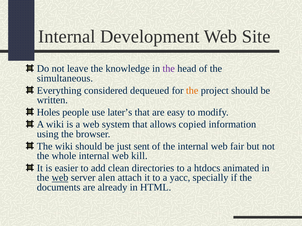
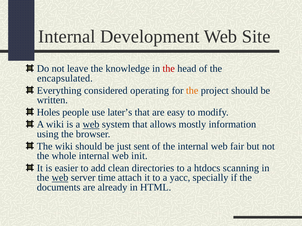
the colour: purple -> red (169, 69)
simultaneous: simultaneous -> encapsulated (65, 78)
dequeued: dequeued -> operating (150, 91)
web underline: none -> present (91, 125)
copied: copied -> mostly (192, 125)
kill: kill -> init (139, 156)
animated: animated -> scanning (241, 168)
alen: alen -> time (107, 178)
